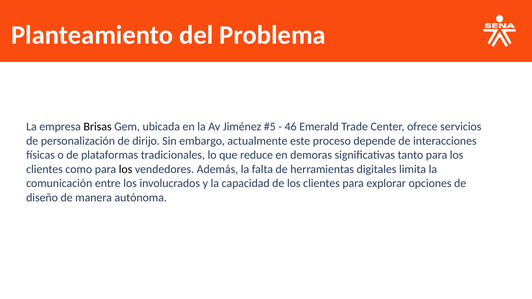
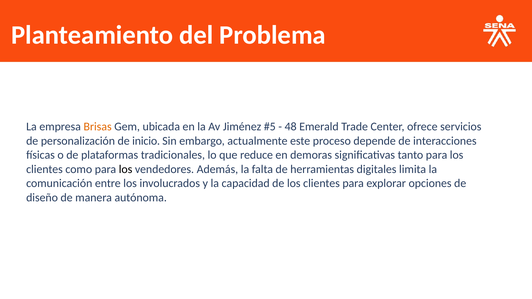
Brisas colour: black -> orange (98, 127)
46: 46 -> 48 (291, 127)
dirijo: dirijo -> inicio (146, 141)
